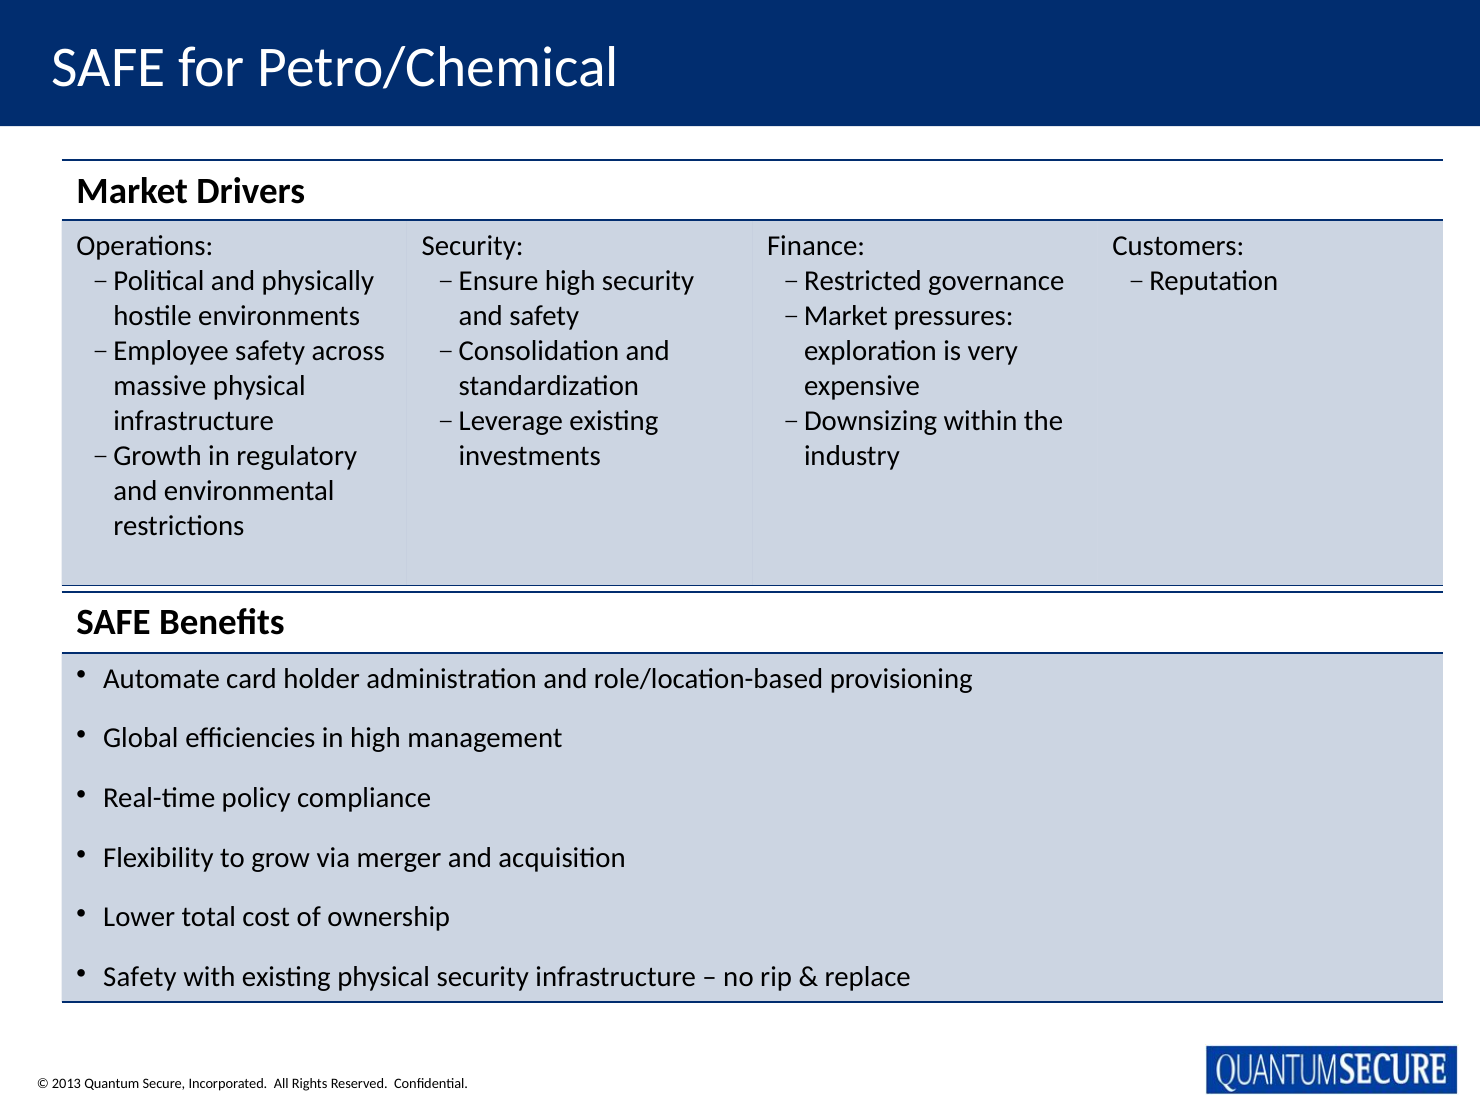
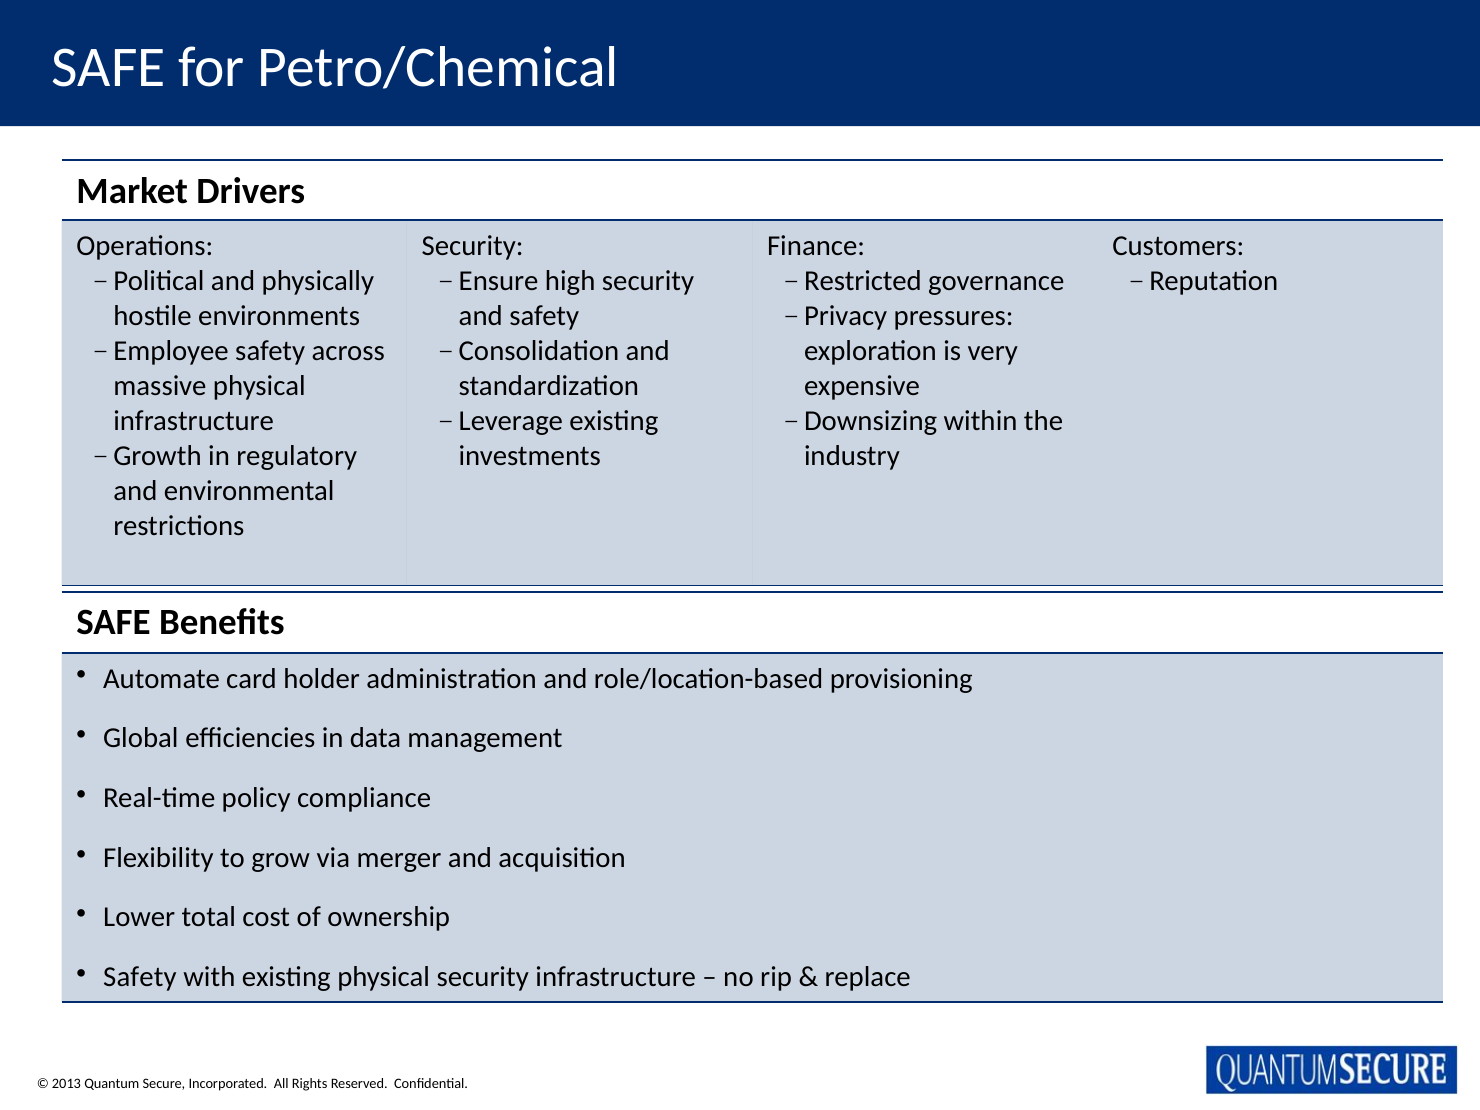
Market: Market -> Privacy (846, 316)
in high: high -> data (376, 738)
